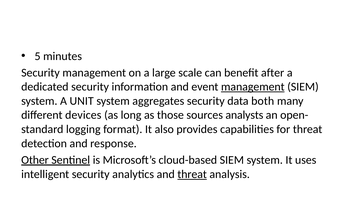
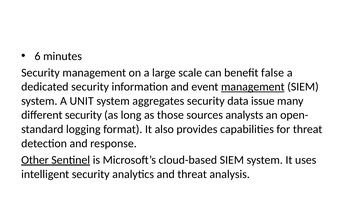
5: 5 -> 6 (38, 56)
after: after -> false (273, 73)
both: both -> issue (263, 101)
different devices: devices -> security (83, 115)
threat underline: present -> none (192, 174)
